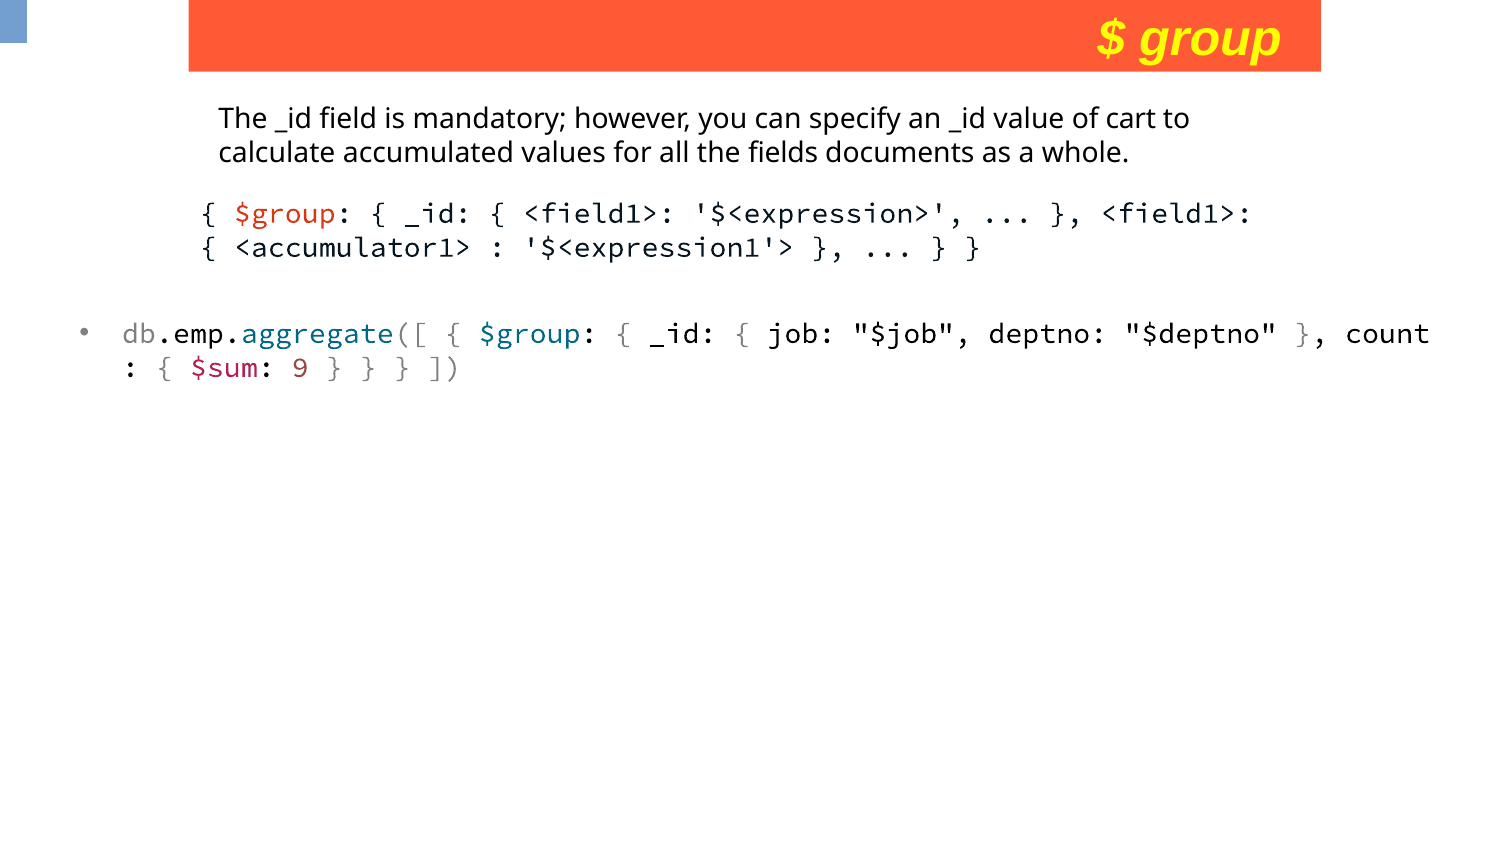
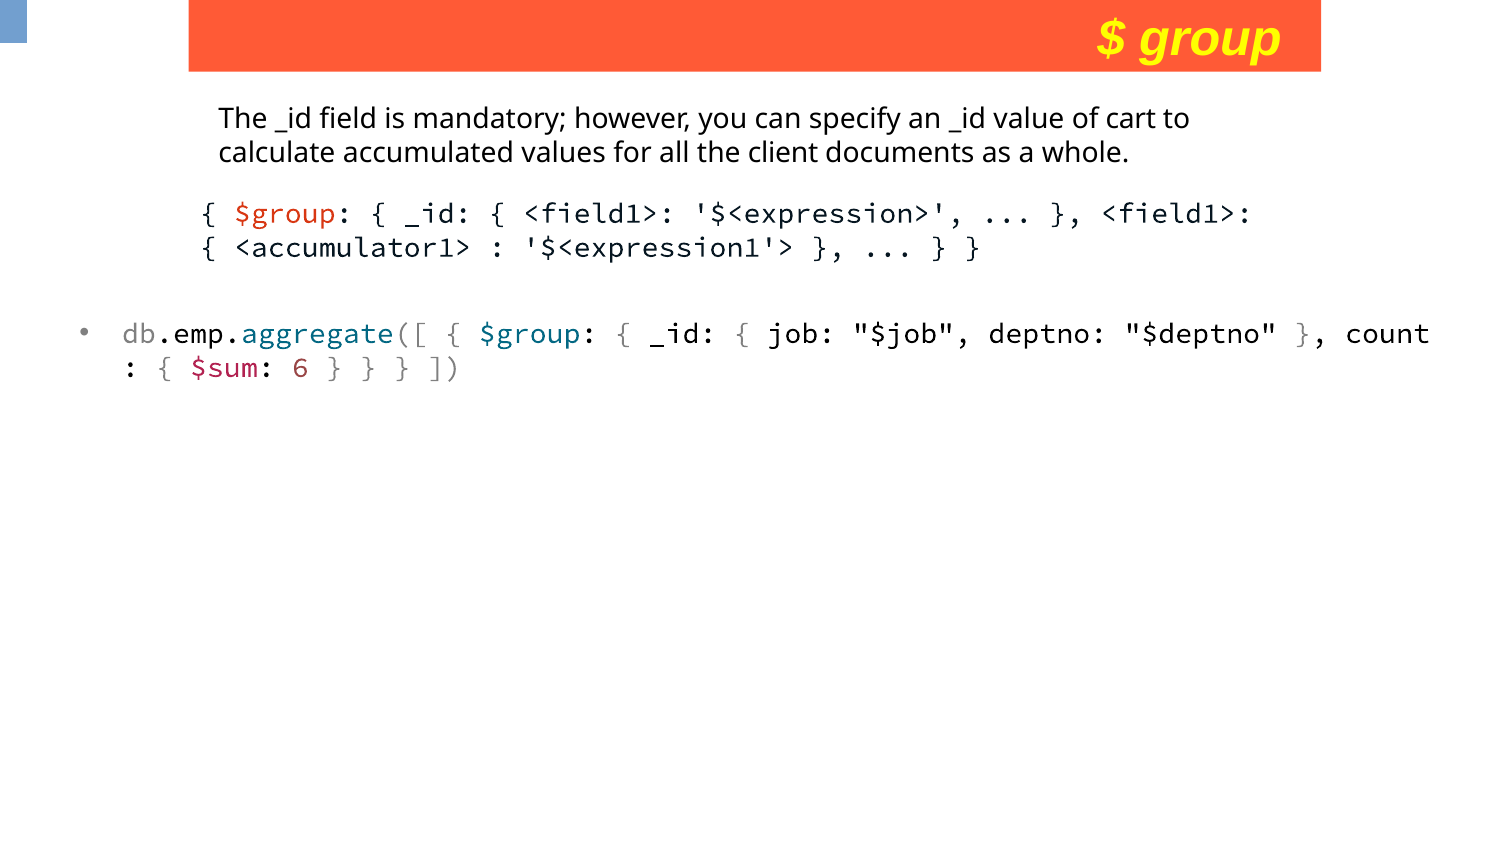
fields: fields -> client (783, 153)
9: 9 -> 6 (300, 367)
